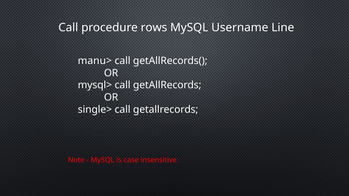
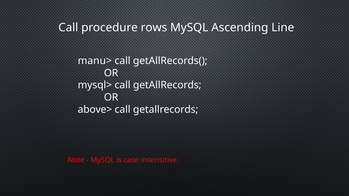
Username: Username -> Ascending (240, 28)
single>: single> -> above> (95, 110)
